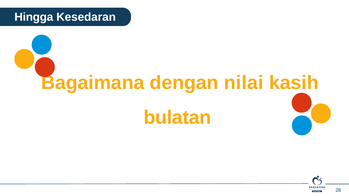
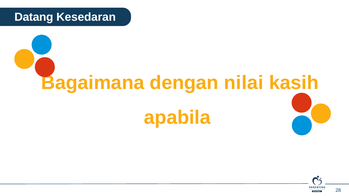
Hingga: Hingga -> Datang (34, 17)
bulatan: bulatan -> apabila (177, 118)
